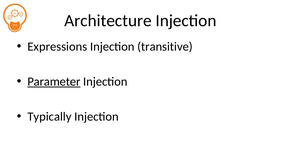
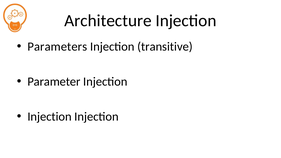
Expressions: Expressions -> Parameters (57, 47)
Parameter underline: present -> none (54, 82)
Typically: Typically -> Injection (49, 117)
